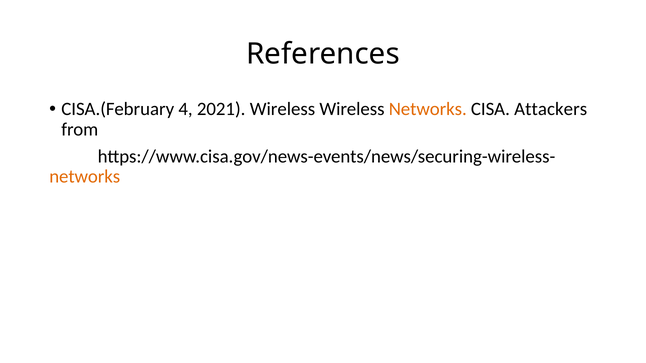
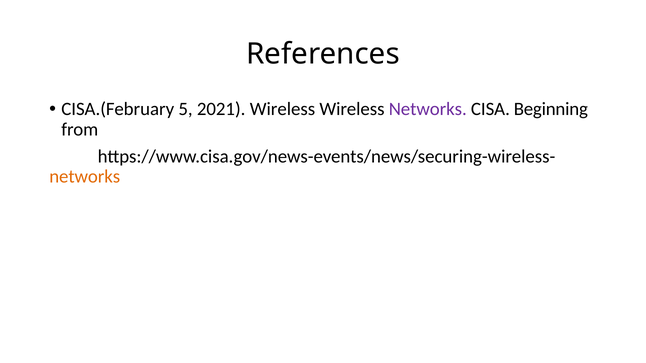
4: 4 -> 5 (186, 109)
Networks colour: orange -> purple (428, 109)
Attackers: Attackers -> Beginning (551, 109)
